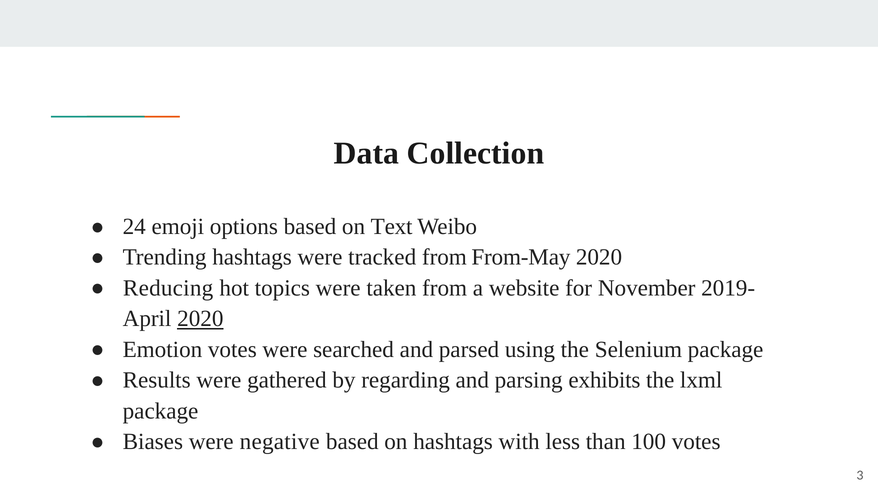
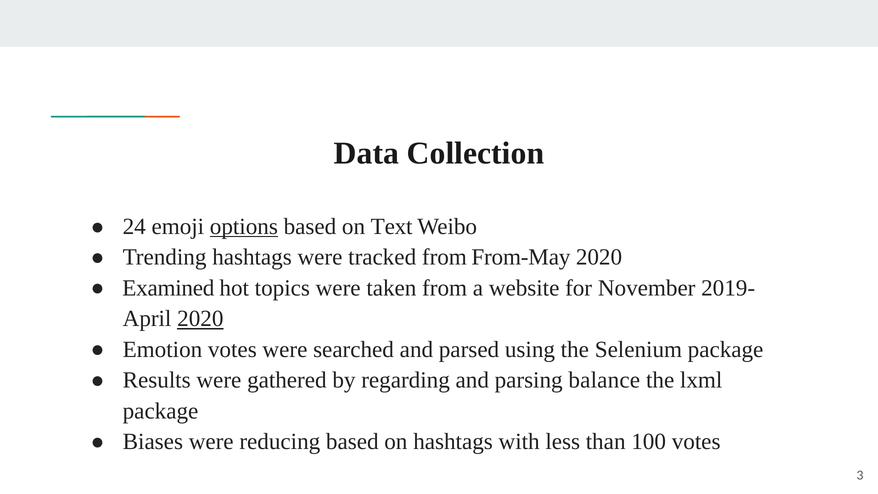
options underline: none -> present (244, 227)
Reducing: Reducing -> Examined (168, 288)
exhibits: exhibits -> balance (604, 380)
negative: negative -> reducing (280, 442)
